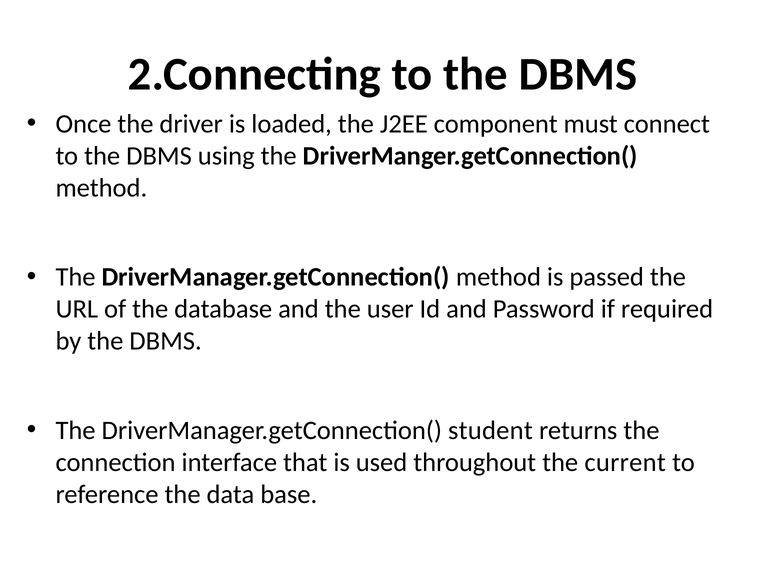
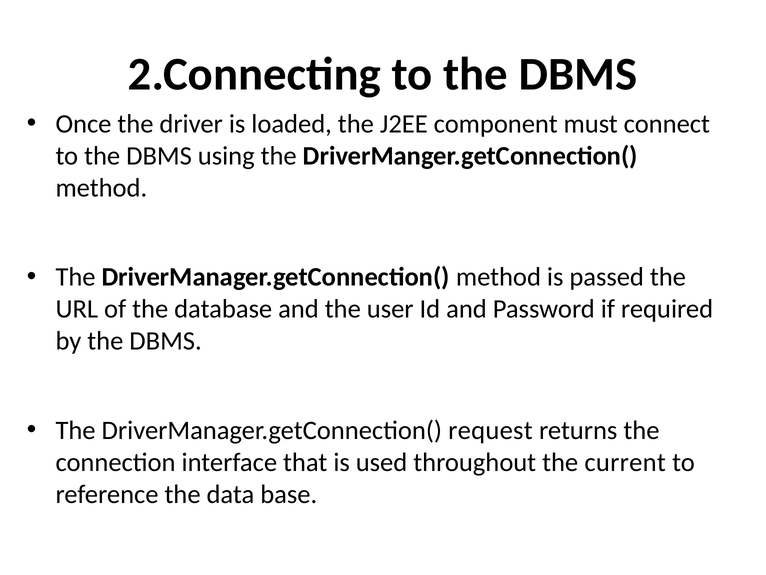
student: student -> request (490, 430)
